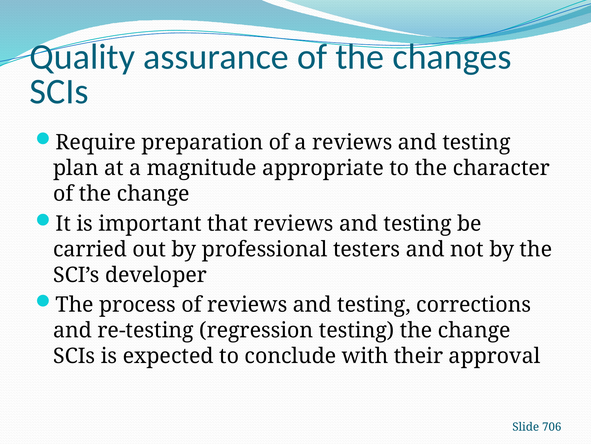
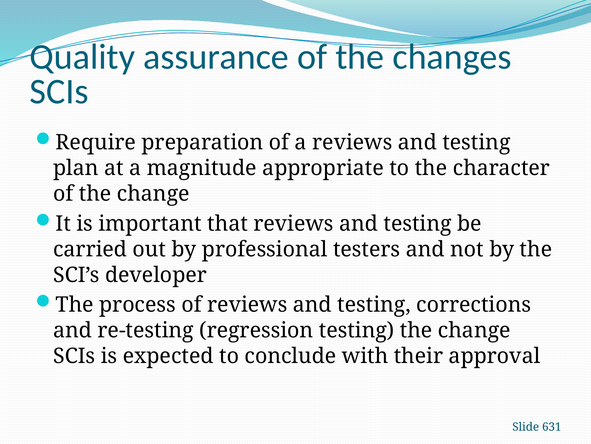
706: 706 -> 631 (552, 426)
